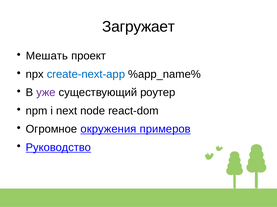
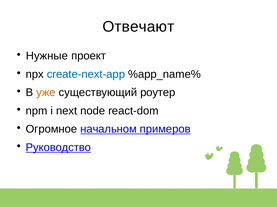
Загружает: Загружает -> Отвечают (138, 27)
Мешать: Мешать -> Нужные (47, 56)
уже colour: purple -> orange (46, 93)
окружения: окружения -> начальном (109, 130)
